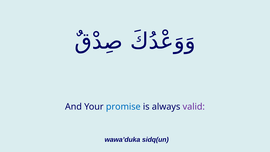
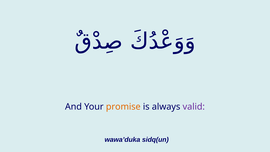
promise colour: blue -> orange (123, 107)
